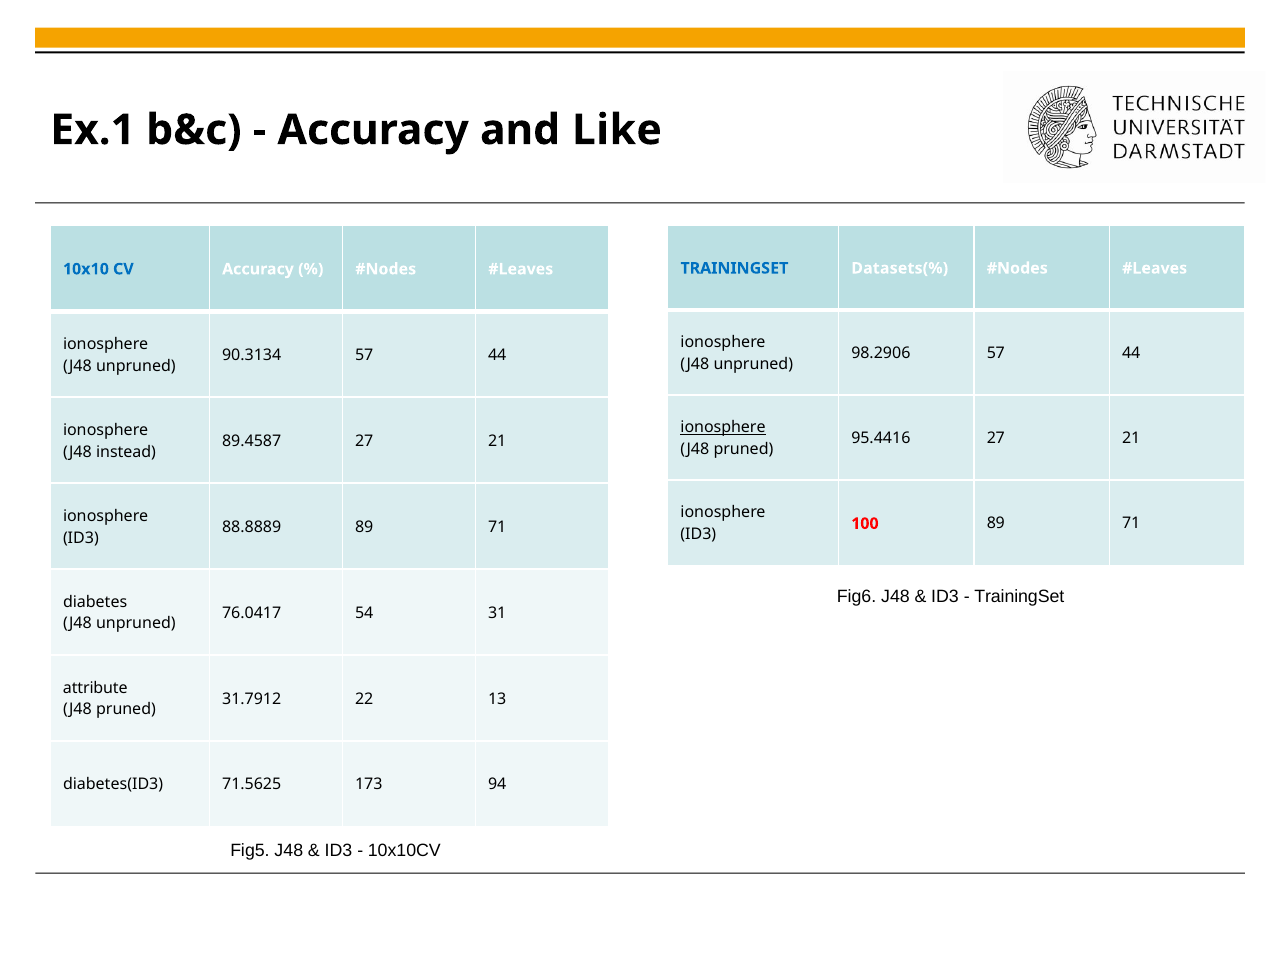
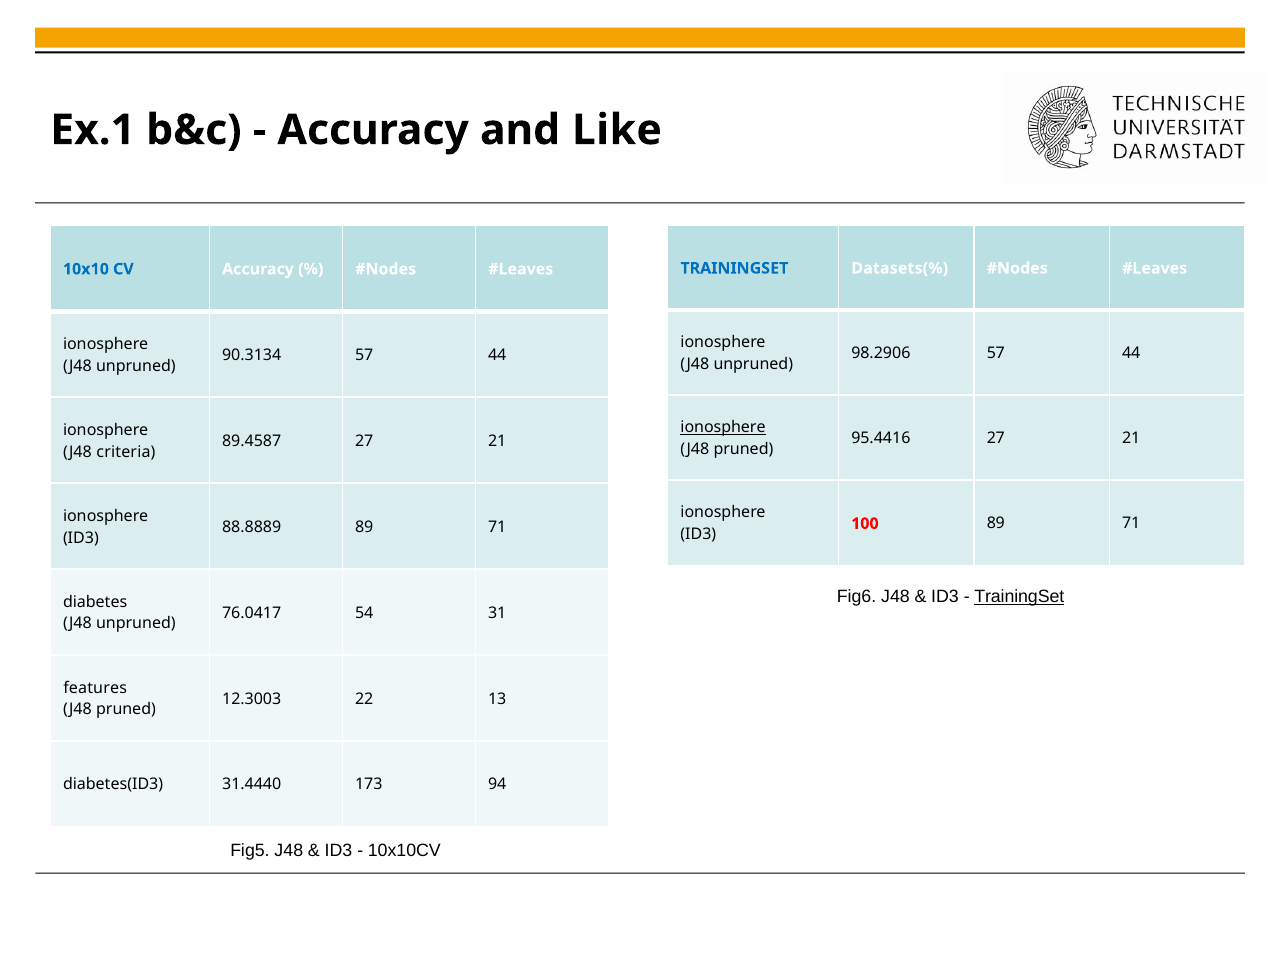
instead: instead -> criteria (126, 452)
TrainingSet underline: none -> present (1019, 597)
attribute: attribute -> features (95, 688)
31.7912: 31.7912 -> 12.3003 (252, 699)
71.5625: 71.5625 -> 31.4440 (252, 785)
